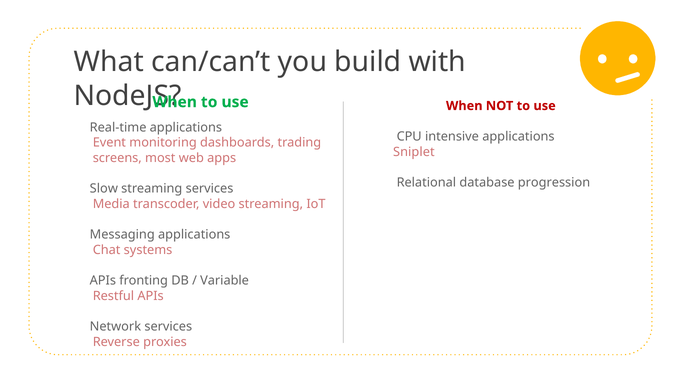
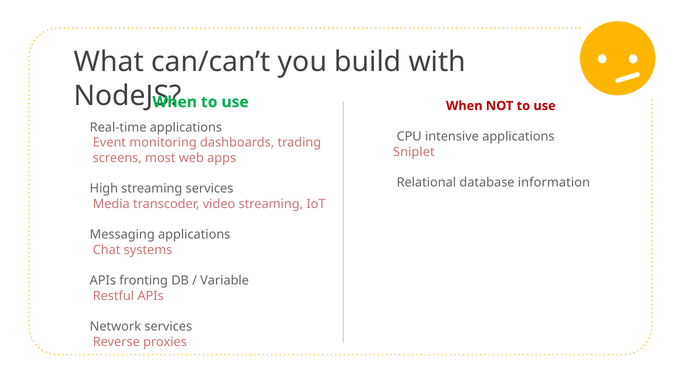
progression: progression -> information (554, 182)
Slow: Slow -> High (104, 189)
